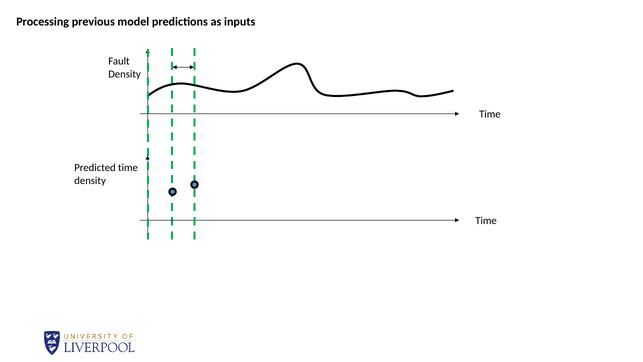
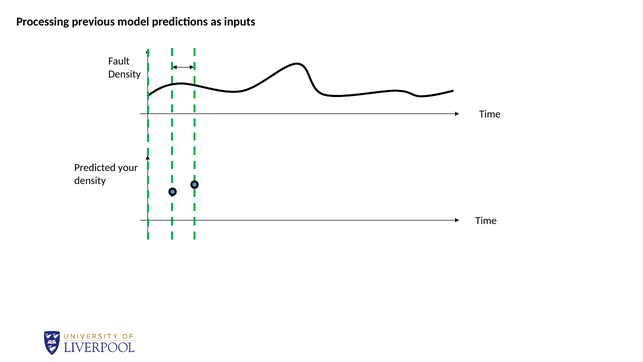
Predicted time: time -> your (128, 168)
